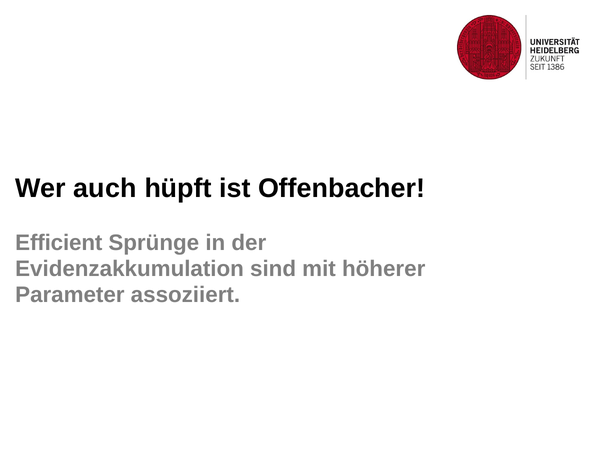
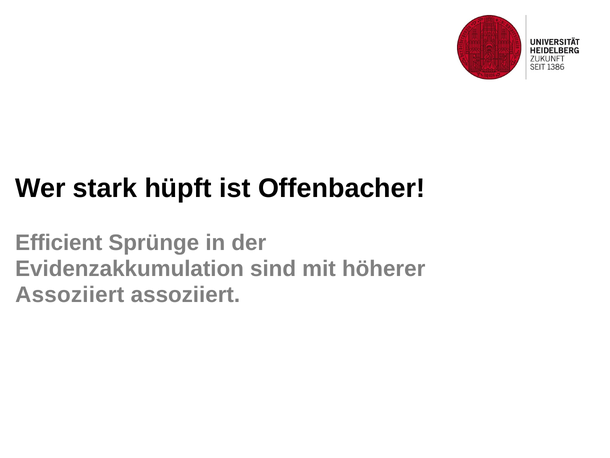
auch: auch -> stark (105, 188)
Parameter: Parameter -> Assoziiert (70, 294)
